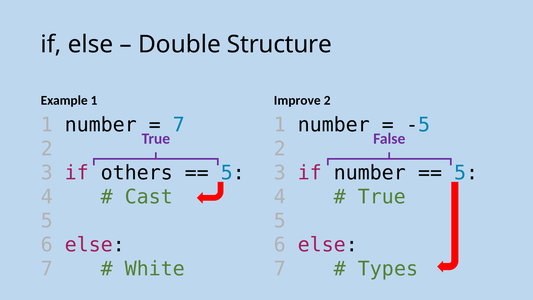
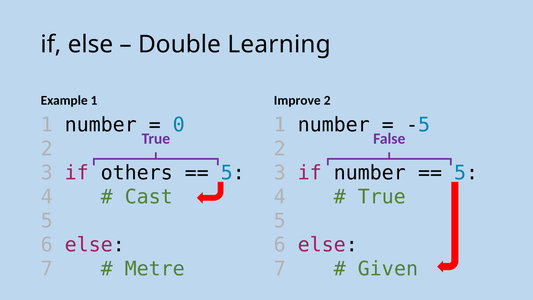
Structure: Structure -> Learning (279, 44)
7: 7 -> 0 (179, 125)
White: White -> Metre (155, 269)
Types: Types -> Given (388, 269)
